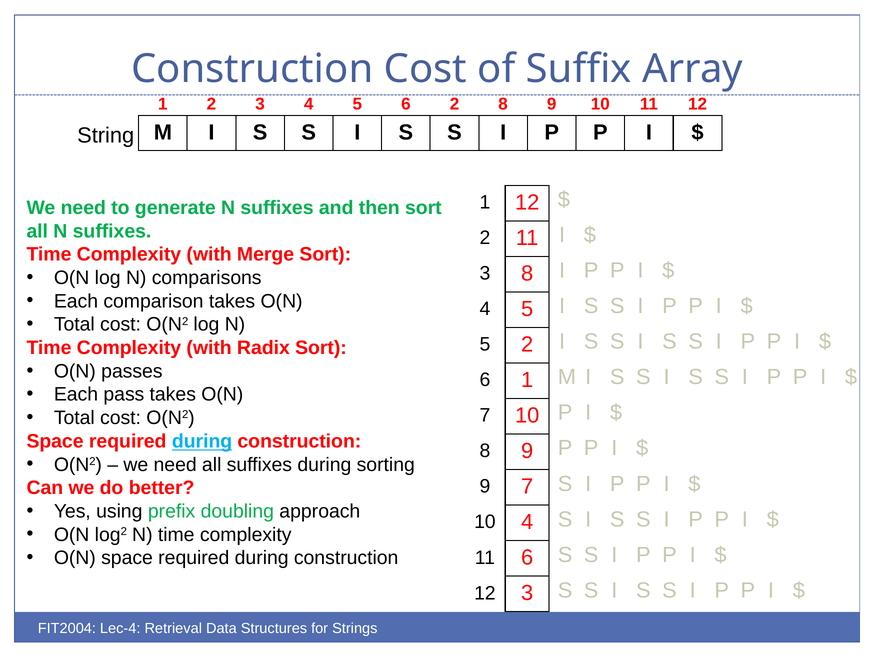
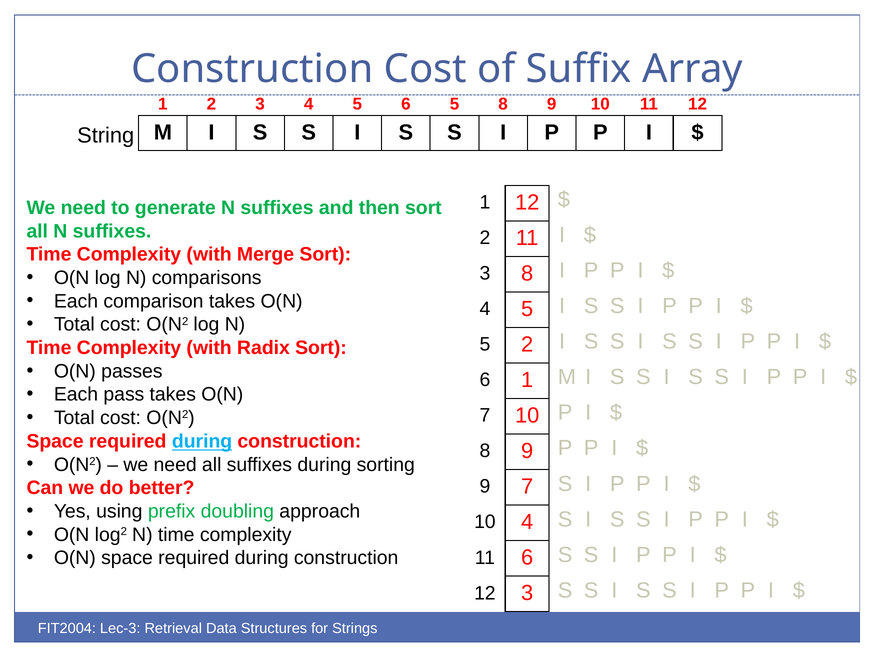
6 2: 2 -> 5 (454, 104)
Lec-4: Lec-4 -> Lec-3 (120, 628)
